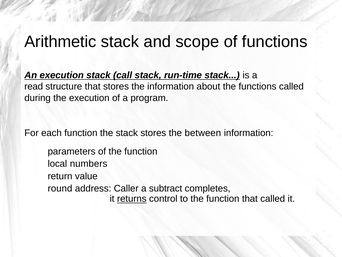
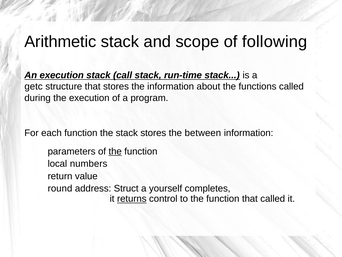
of functions: functions -> following (275, 42)
read: read -> getc (34, 86)
the underline: none -> present (115, 151)
Caller: Caller -> Struct (126, 188)
subtract: subtract -> yourself (166, 188)
